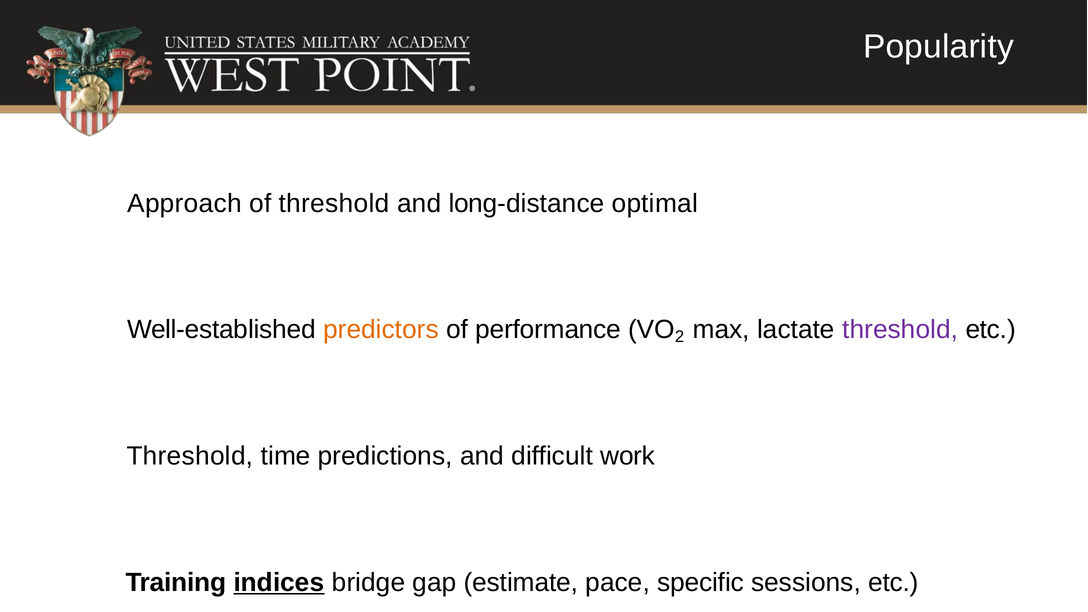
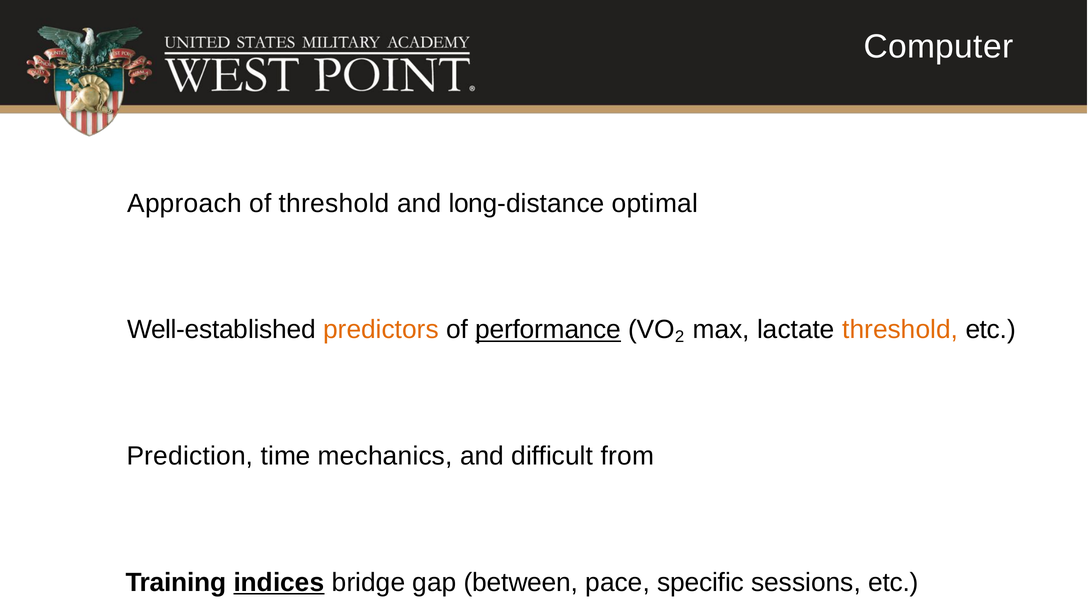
Popularity: Popularity -> Computer (938, 47)
performance underline: none -> present (548, 330)
threshold colour: purple -> orange (900, 330)
Threshold: Threshold -> Prediction (190, 456)
predictions: predictions -> mechanics (385, 456)
work: work -> from (627, 456)
estimate: estimate -> between (521, 583)
